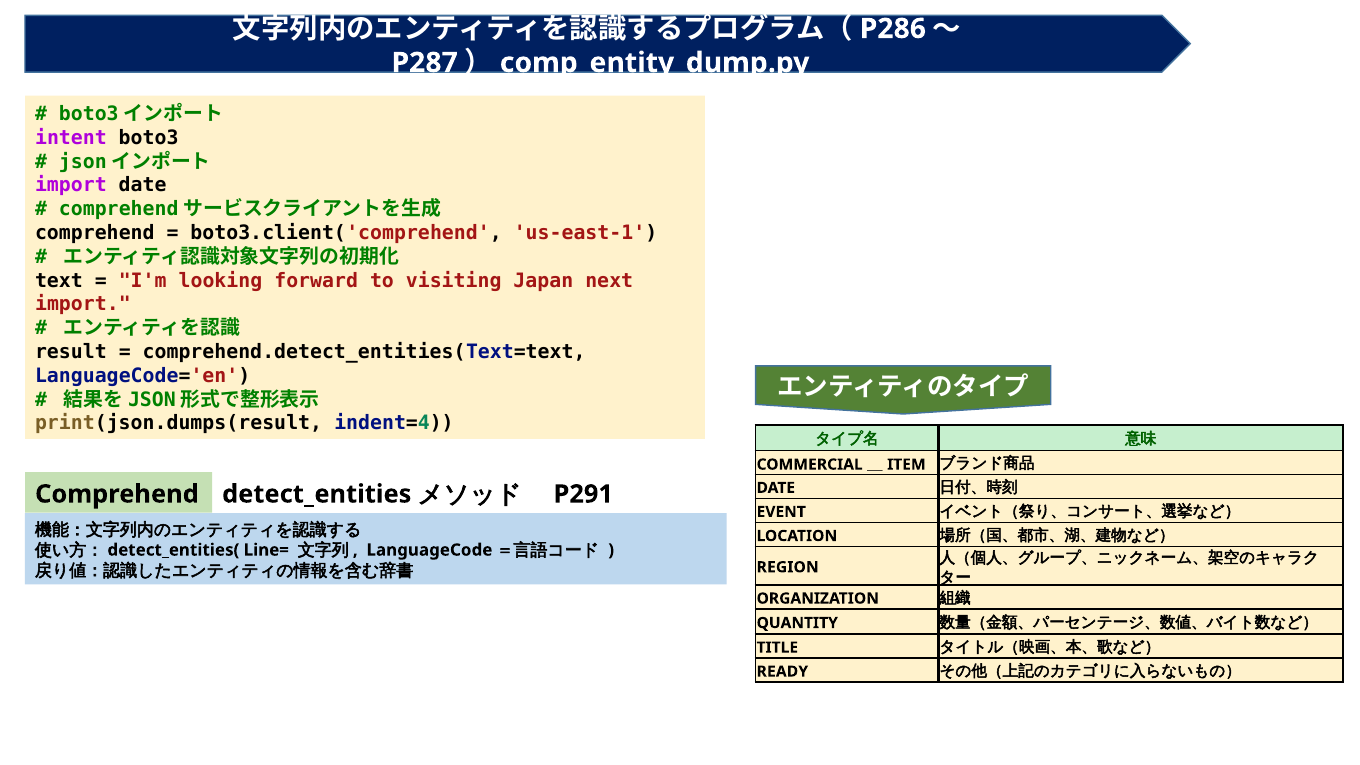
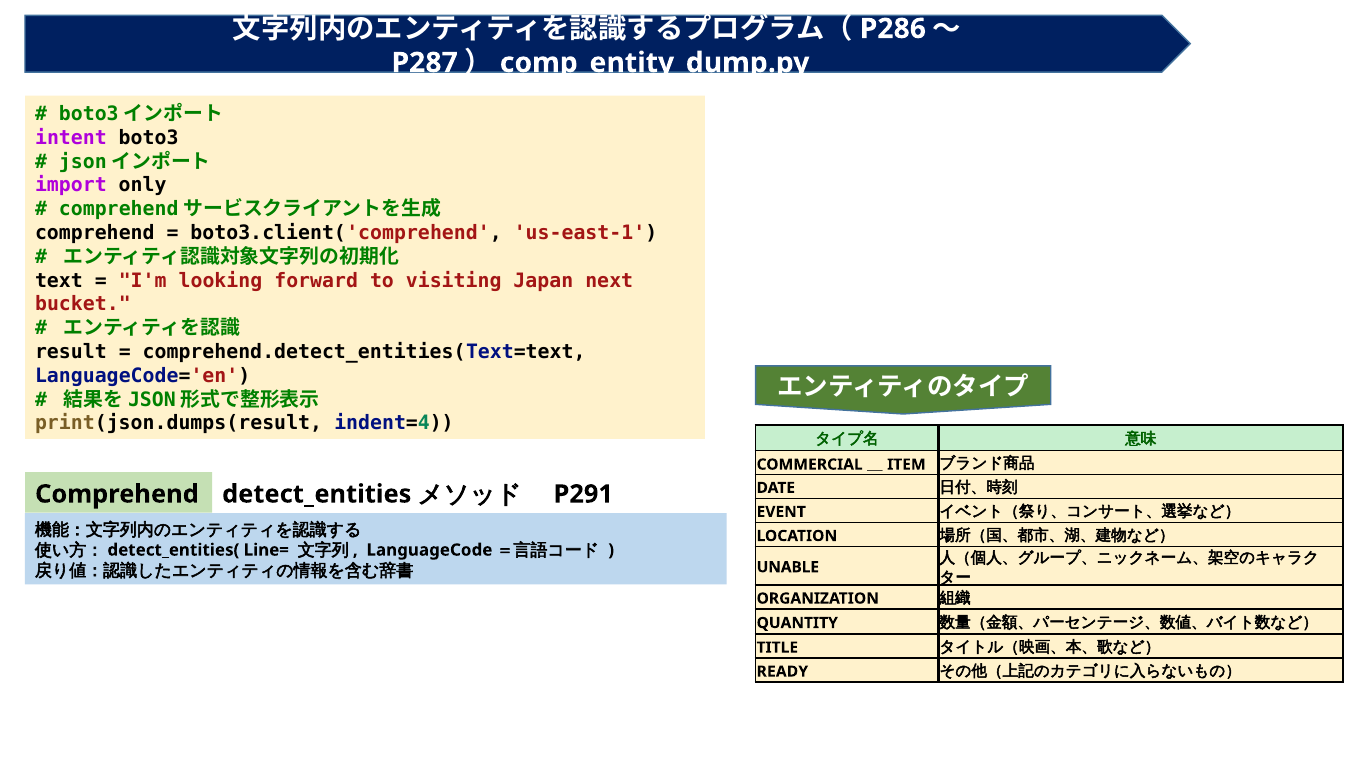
import date: date -> only (143, 185)
import: import -> bucket (83, 304)
REGION: REGION -> UNABLE (788, 567)
